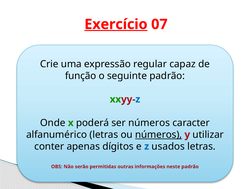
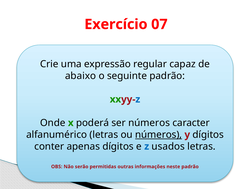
Exercício underline: present -> none (116, 24)
função: função -> abaixo (81, 76)
y utilizar: utilizar -> dígitos (208, 135)
